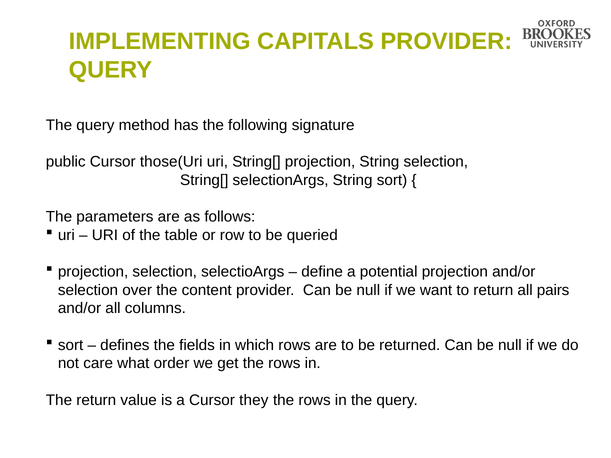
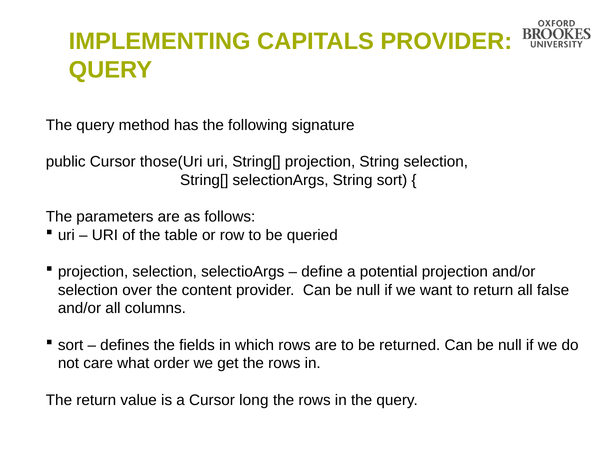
pairs: pairs -> false (553, 290)
they: they -> long (254, 400)
